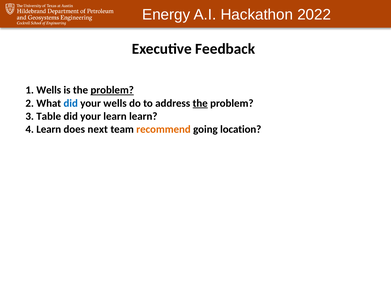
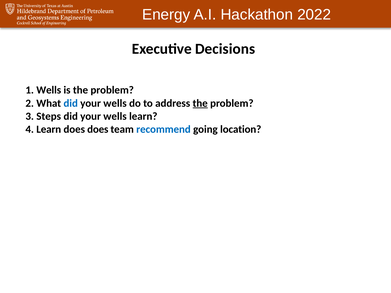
Feedback: Feedback -> Decisions (225, 49)
problem underline: present -> none (112, 90)
Table: Table -> Steps (49, 116)
learn: learn -> wells (115, 116)
does next: next -> does (98, 129)
recommend colour: orange -> blue (163, 129)
